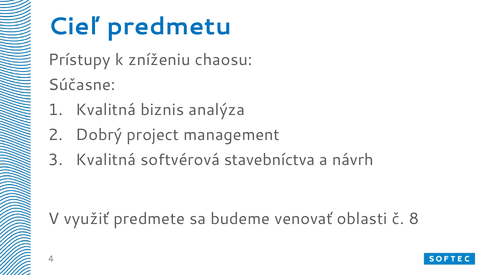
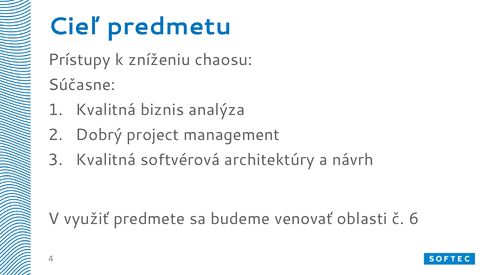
stavebníctva: stavebníctva -> architektúry (269, 160)
8: 8 -> 6 (414, 219)
